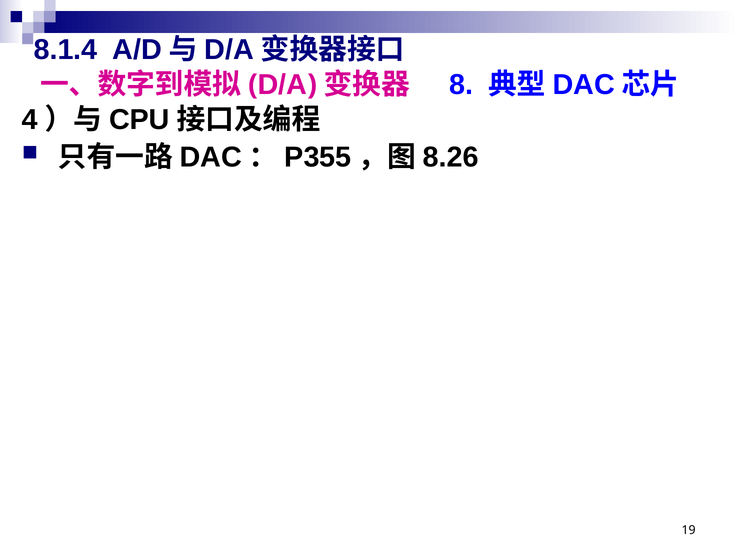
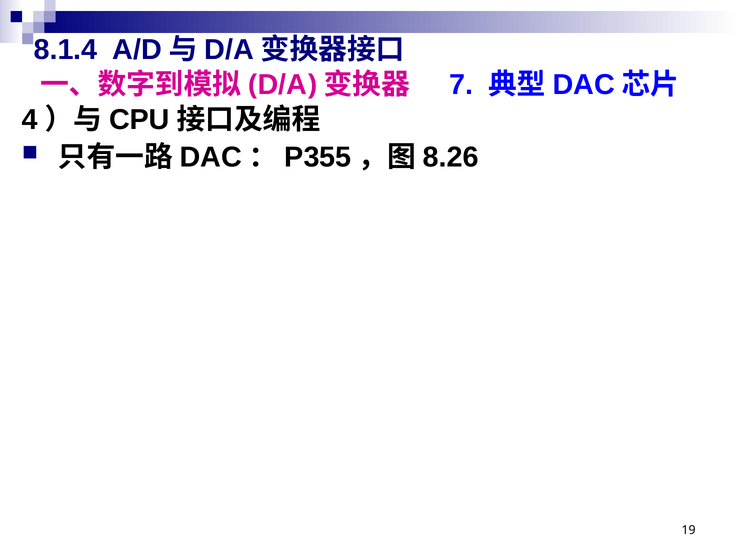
8: 8 -> 7 (461, 85)
